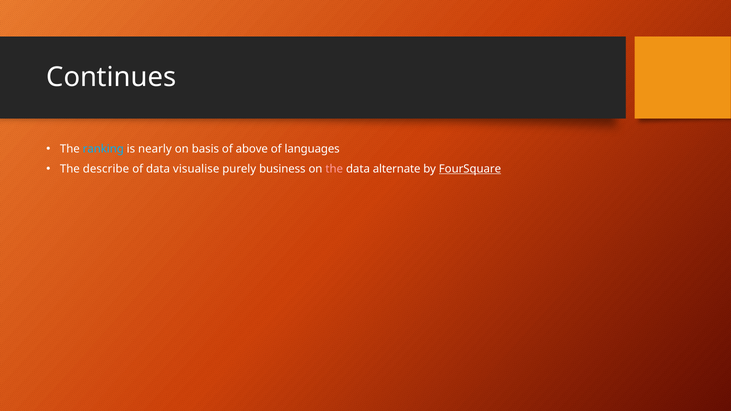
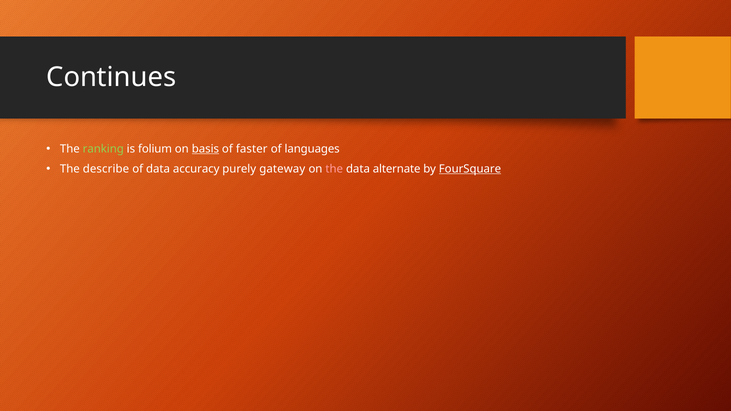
ranking colour: light blue -> light green (103, 149)
nearly: nearly -> folium (155, 149)
basis underline: none -> present (205, 149)
above: above -> faster (252, 149)
visualise: visualise -> accuracy (196, 169)
business: business -> gateway (282, 169)
